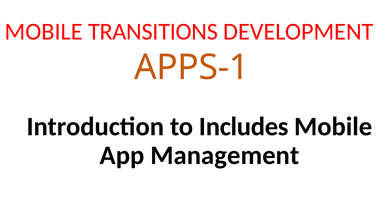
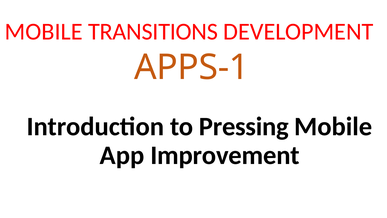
Includes: Includes -> Pressing (244, 126)
Management: Management -> Improvement (225, 155)
